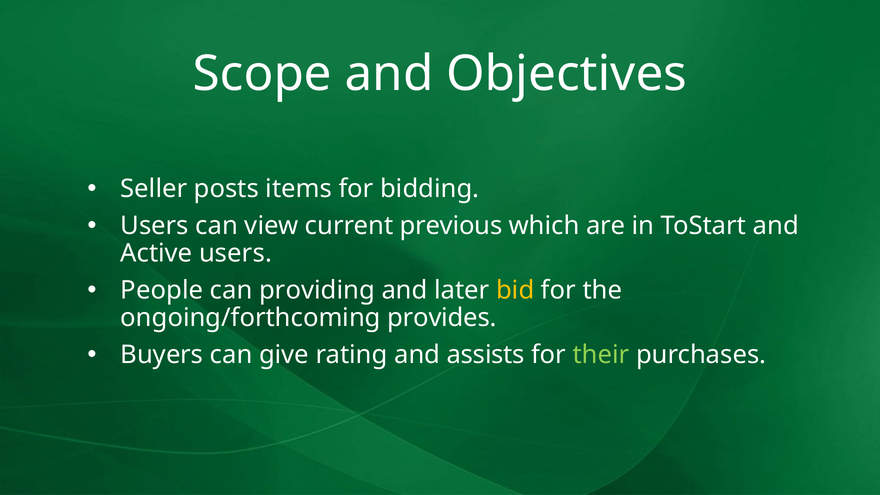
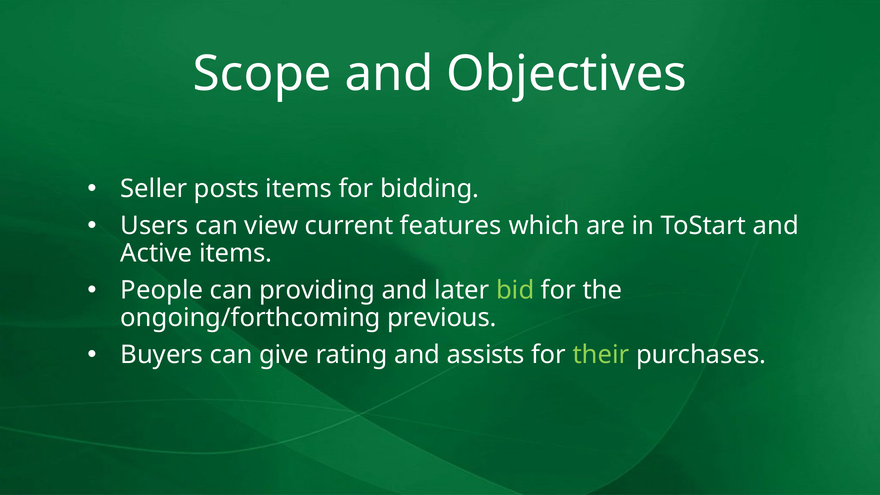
previous: previous -> features (451, 226)
Active users: users -> items (236, 253)
bid colour: yellow -> light green (515, 290)
provides: provides -> previous (442, 318)
